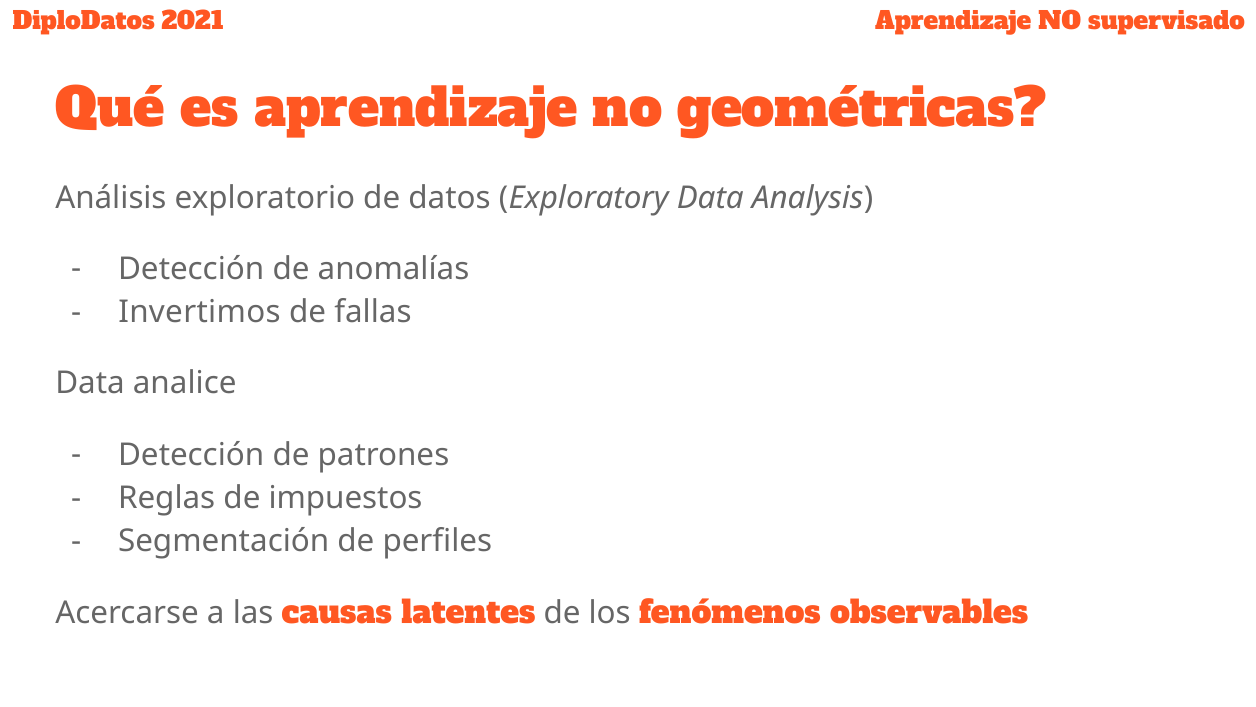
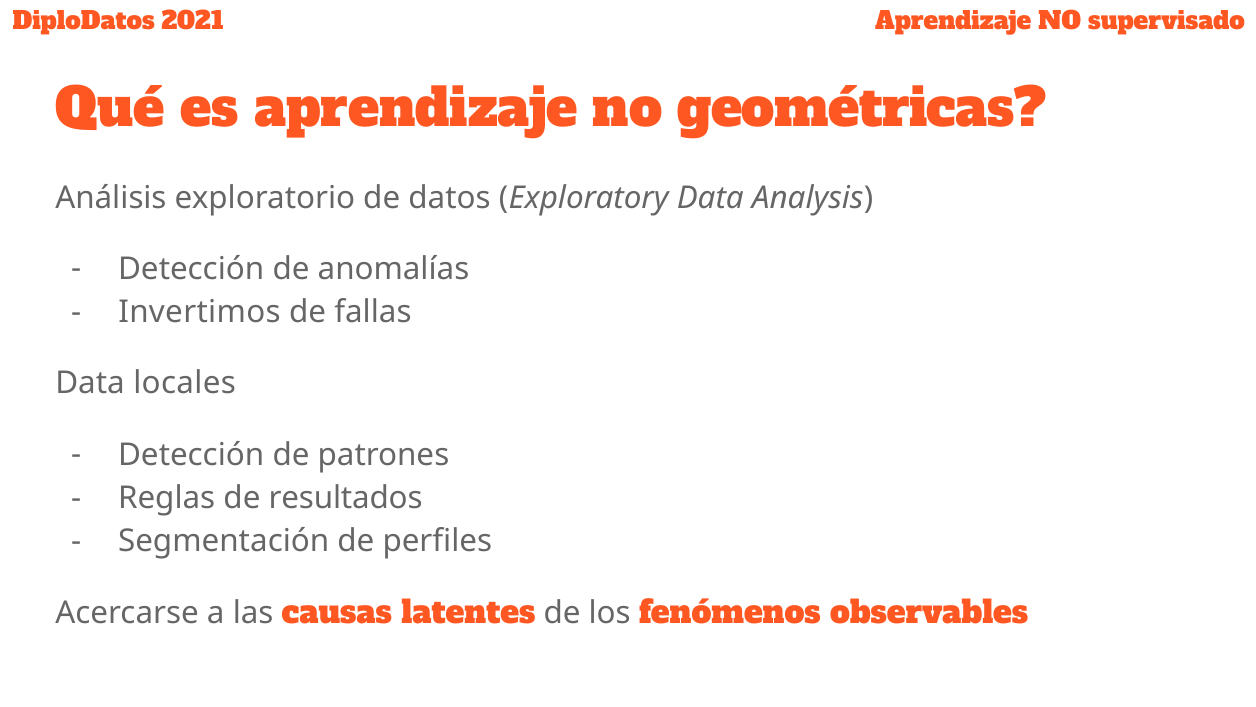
analice: analice -> locales (185, 383)
impuestos: impuestos -> resultados (346, 498)
